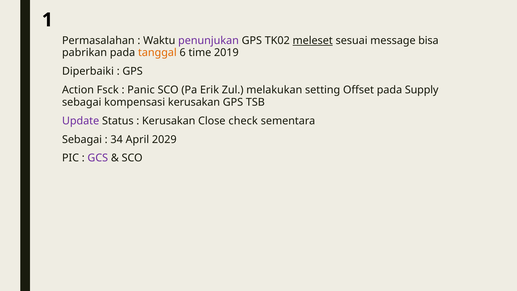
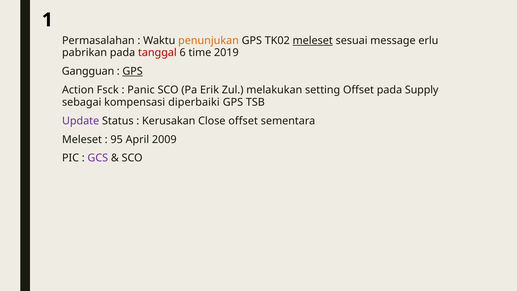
penunjukan colour: purple -> orange (208, 41)
bisa: bisa -> erlu (428, 41)
tanggal colour: orange -> red (157, 53)
Diperbaiki: Diperbaiki -> Gangguan (88, 71)
GPS underline: none -> present (133, 71)
kompensasi kerusakan: kerusakan -> diperbaiki (194, 102)
Close check: check -> offset (243, 121)
Sebagai: Sebagai -> Meleset (82, 139)
34: 34 -> 95 (117, 139)
2029: 2029 -> 2009 (164, 139)
